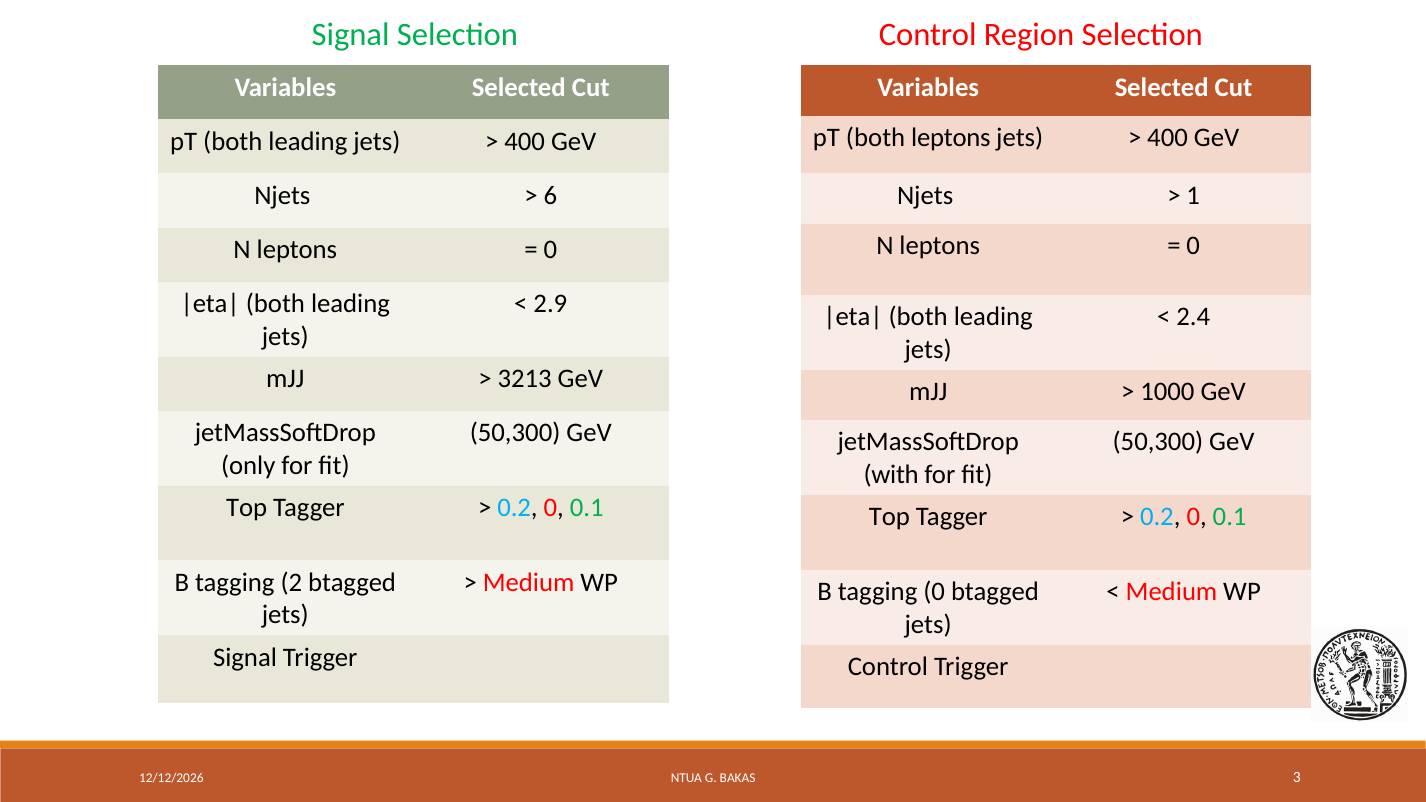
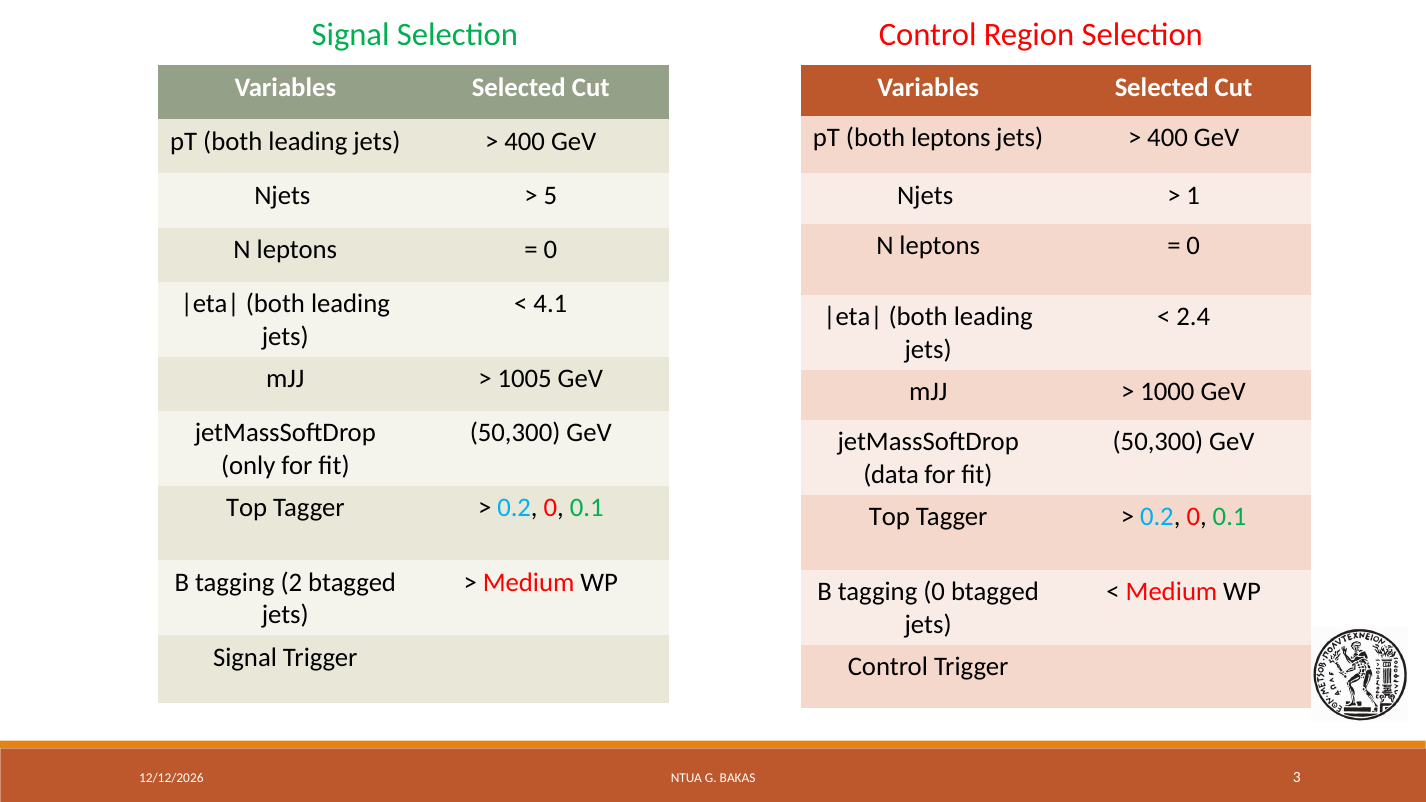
6: 6 -> 5 (550, 195)
2.9: 2.9 -> 4.1 (550, 304)
3213: 3213 -> 1005 (525, 379)
with: with -> data (891, 475)
